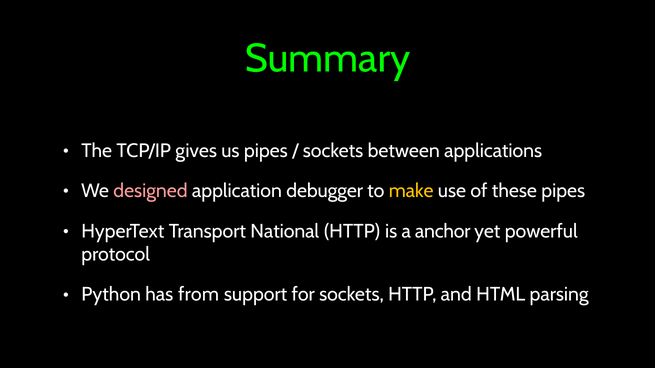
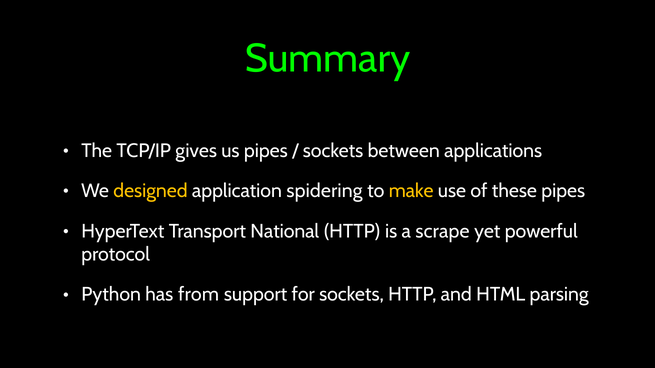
designed colour: pink -> yellow (150, 191)
debugger: debugger -> spidering (324, 191)
anchor: anchor -> scrape (443, 231)
